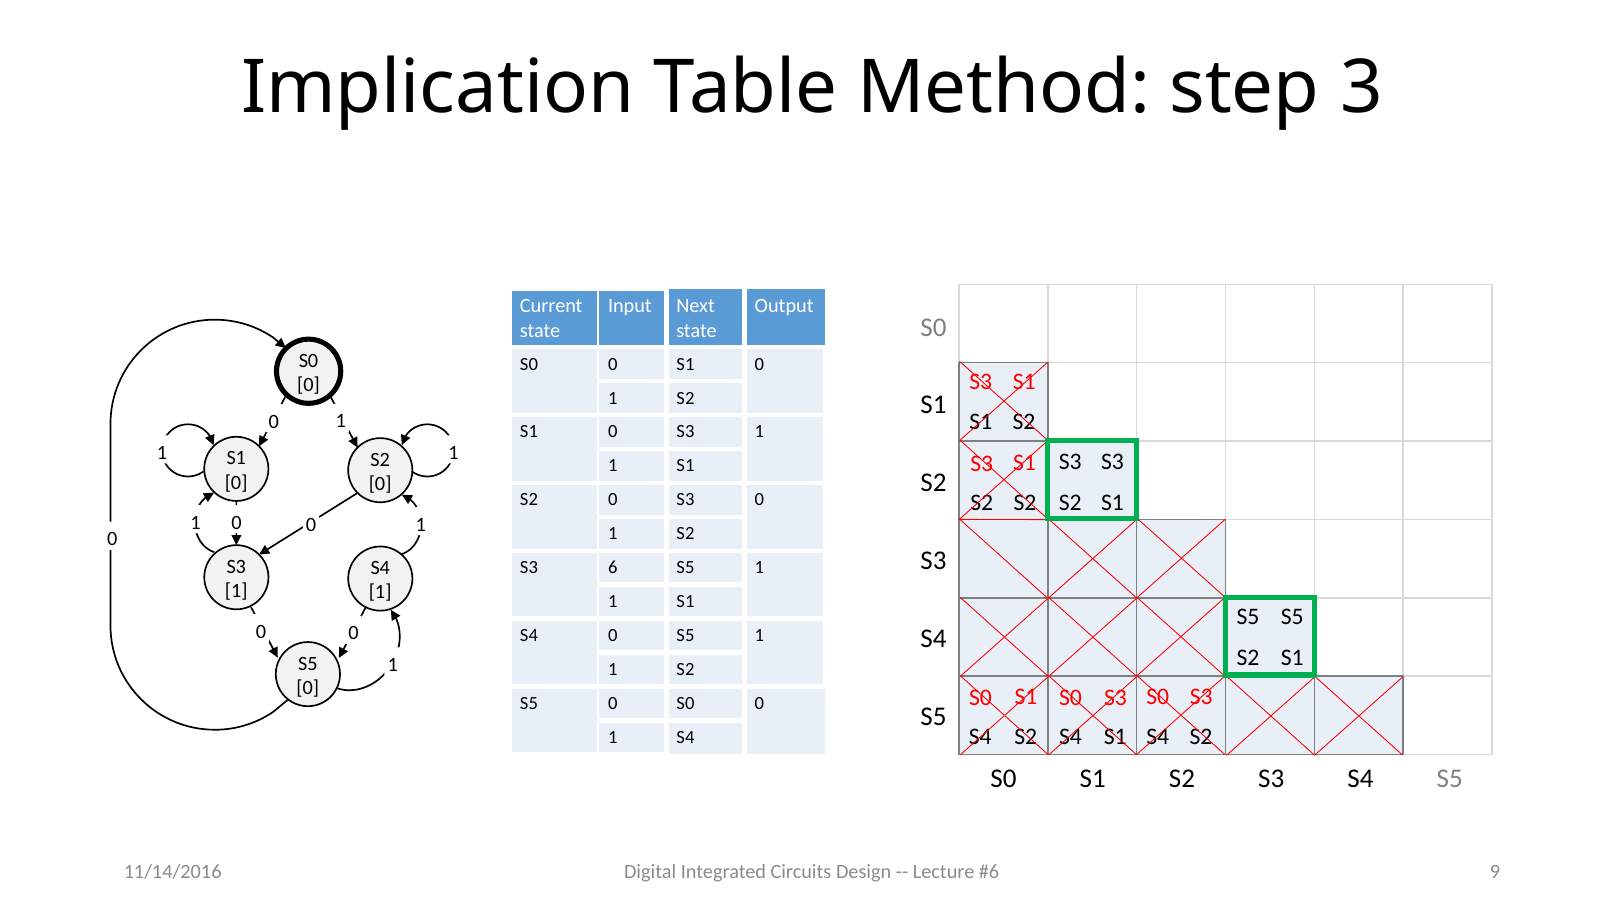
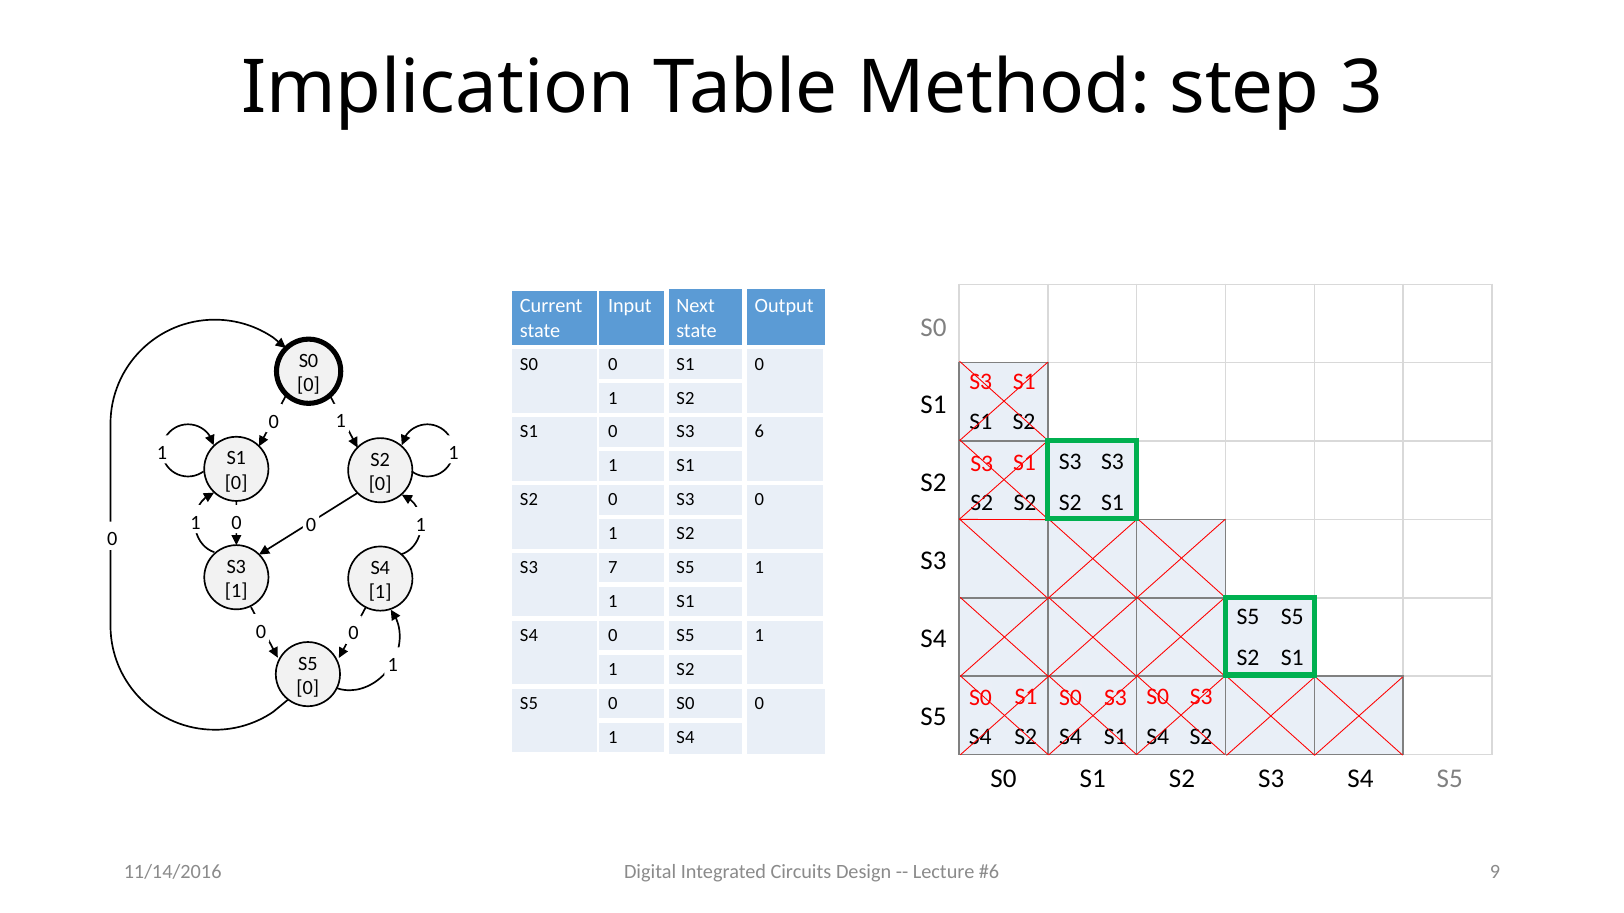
0 S3 1: 1 -> 6 (759, 432)
6: 6 -> 7 (613, 568)
